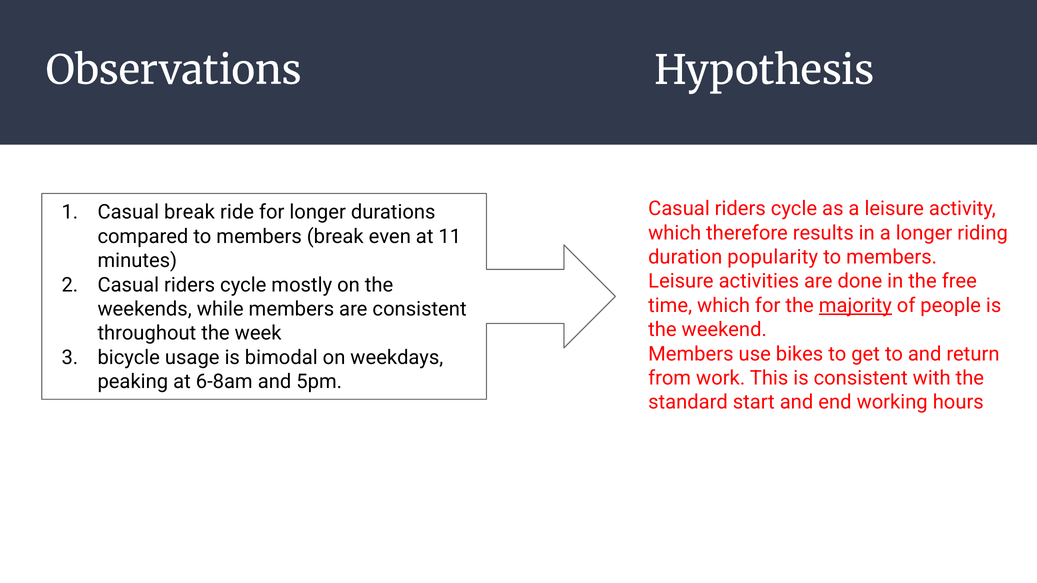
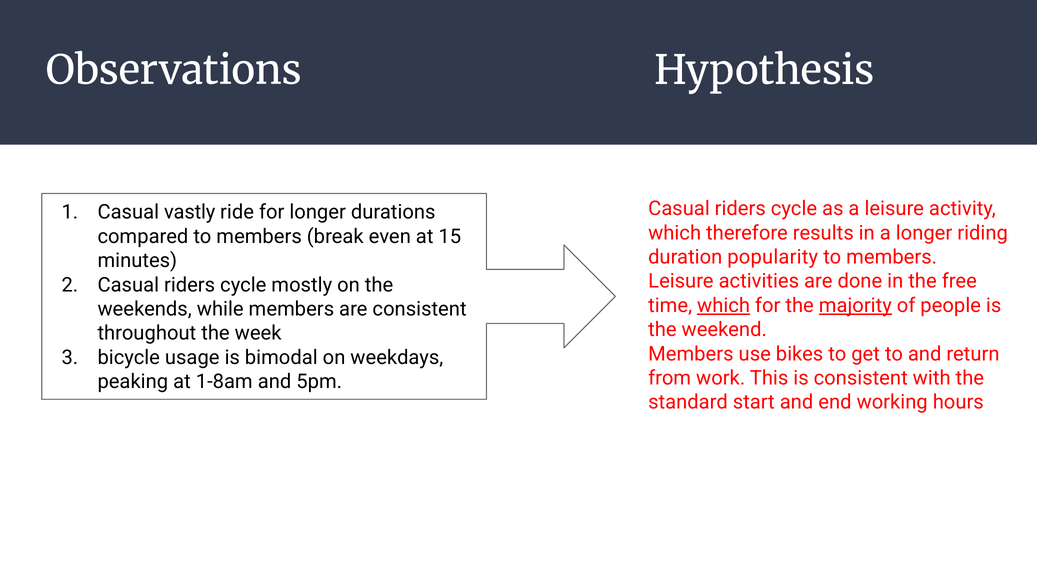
Casual break: break -> vastly (190, 212)
11: 11 -> 15 (450, 237)
which underline: none -> present (724, 306)
6-8am: 6-8am -> 1-8am (224, 382)
